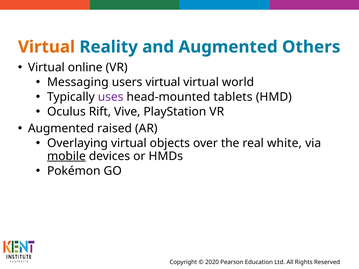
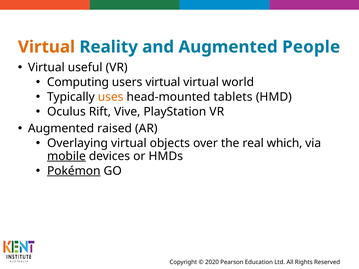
Others: Others -> People (311, 47)
online: online -> useful (85, 67)
Messaging: Messaging -> Computing (78, 82)
uses colour: purple -> orange (111, 97)
white: white -> which (285, 143)
Pokémon underline: none -> present (74, 171)
